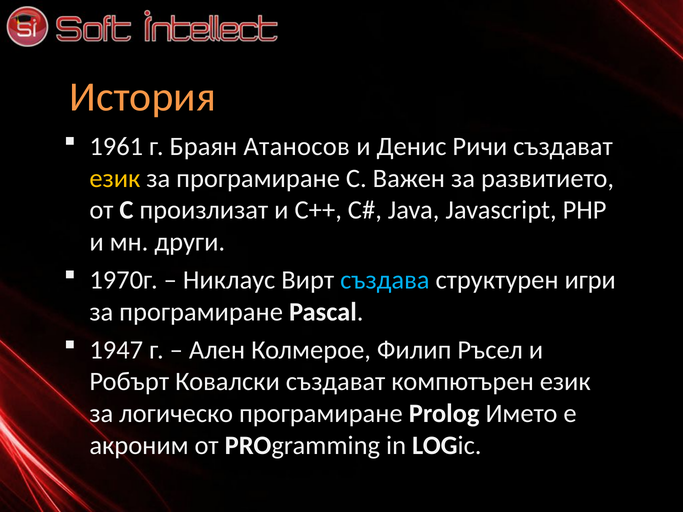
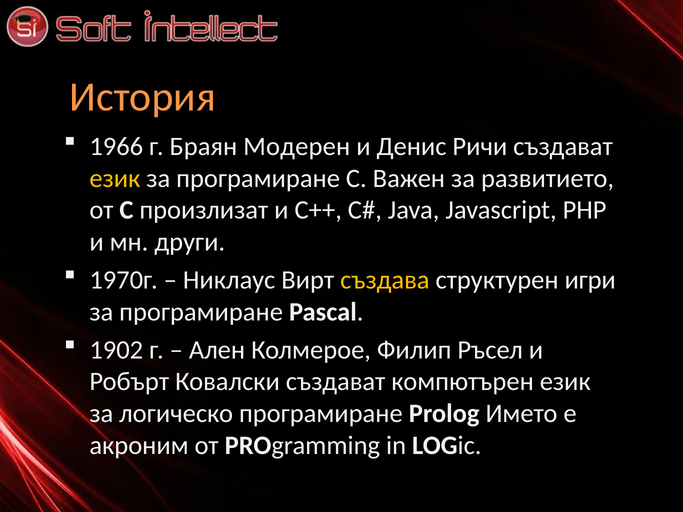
1961: 1961 -> 1966 (116, 146)
Атаносов: Атаносов -> Модерен (297, 146)
създава colour: light blue -> yellow (385, 280)
1947: 1947 -> 1902 (116, 350)
